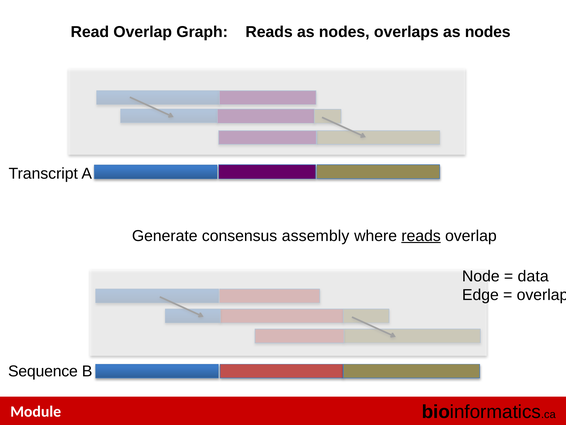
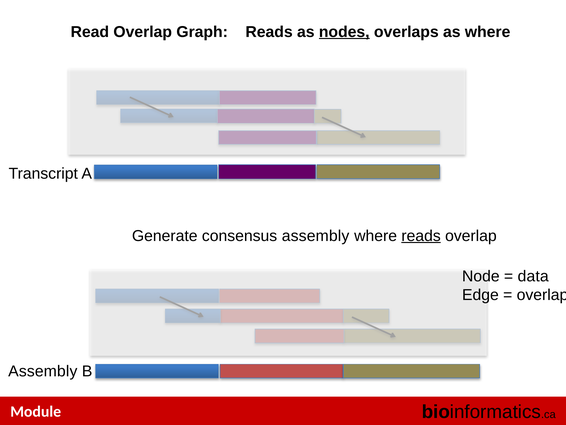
nodes underline: none -> present (344, 32)
overlaps as nodes: nodes -> where (488, 32)
Sequence: Sequence -> Assembly (43, 371)
